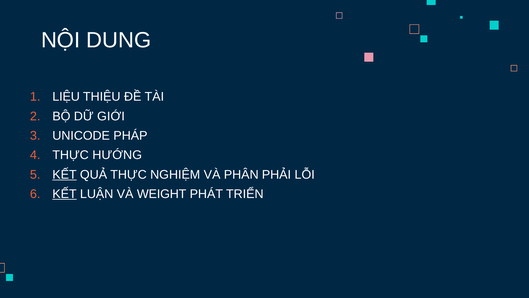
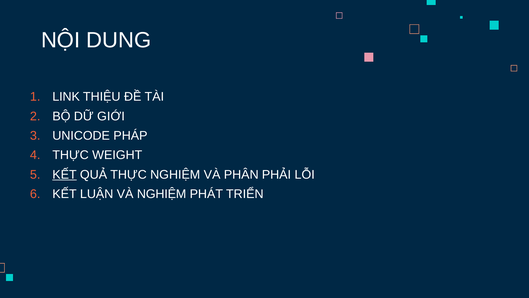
LIỆU: LIỆU -> LINK (66, 97)
HƯỚNG: HƯỚNG -> WEIGHT (117, 155)
KẾT underline: present -> none (65, 194)
VÀ WEIGHT: WEIGHT -> NGHIỆM (162, 194)
